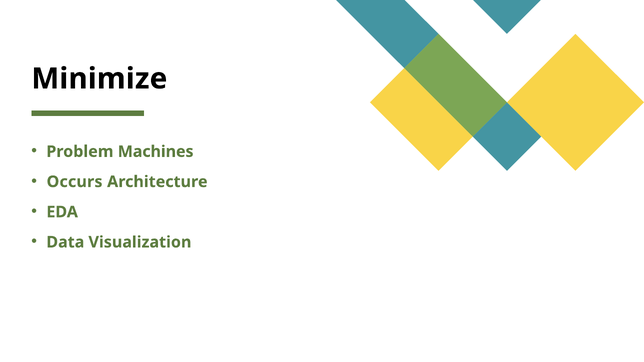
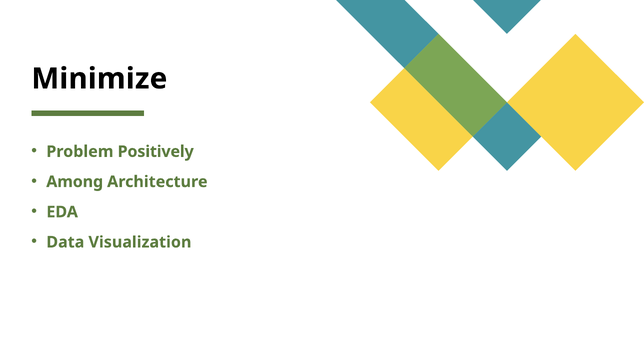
Machines: Machines -> Positively (156, 152)
Occurs: Occurs -> Among (75, 182)
